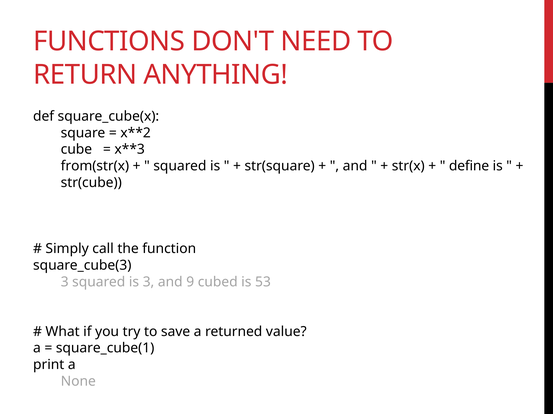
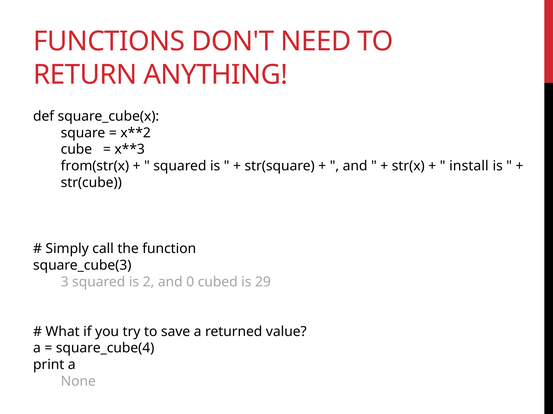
define: define -> install (469, 166)
is 3: 3 -> 2 (148, 282)
9: 9 -> 0 (190, 282)
53: 53 -> 29 (263, 282)
square_cube(1: square_cube(1 -> square_cube(4 (105, 349)
